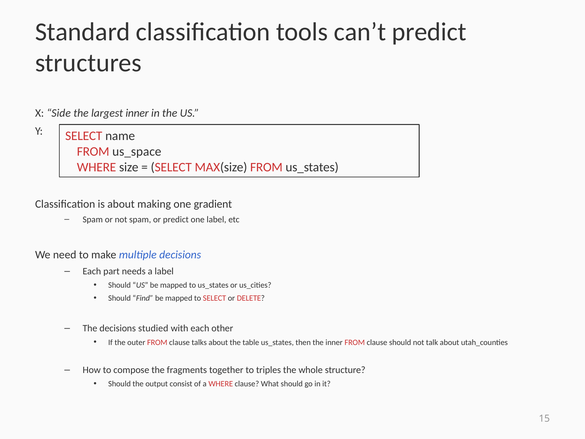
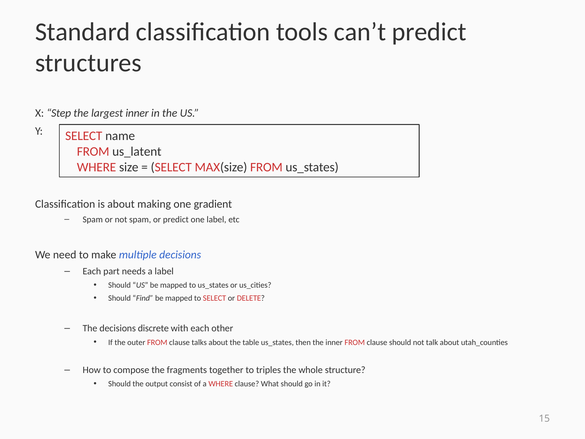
Side: Side -> Step (59, 113)
us_space: us_space -> us_latent (137, 152)
studied: studied -> discrete (153, 328)
